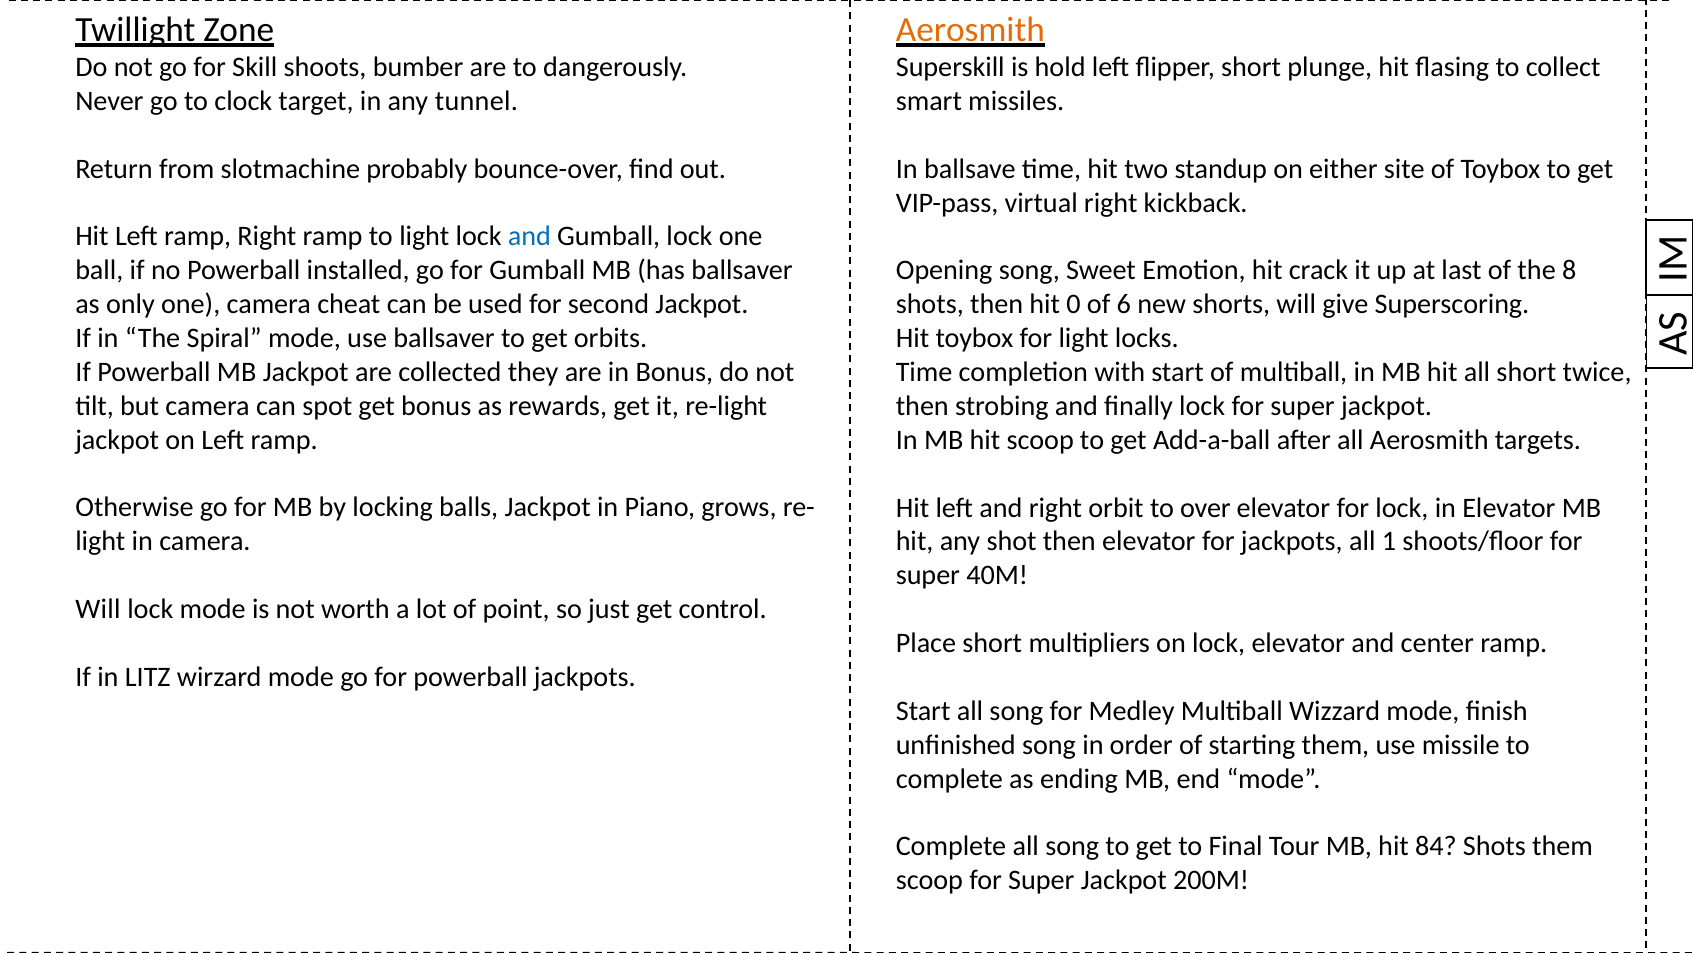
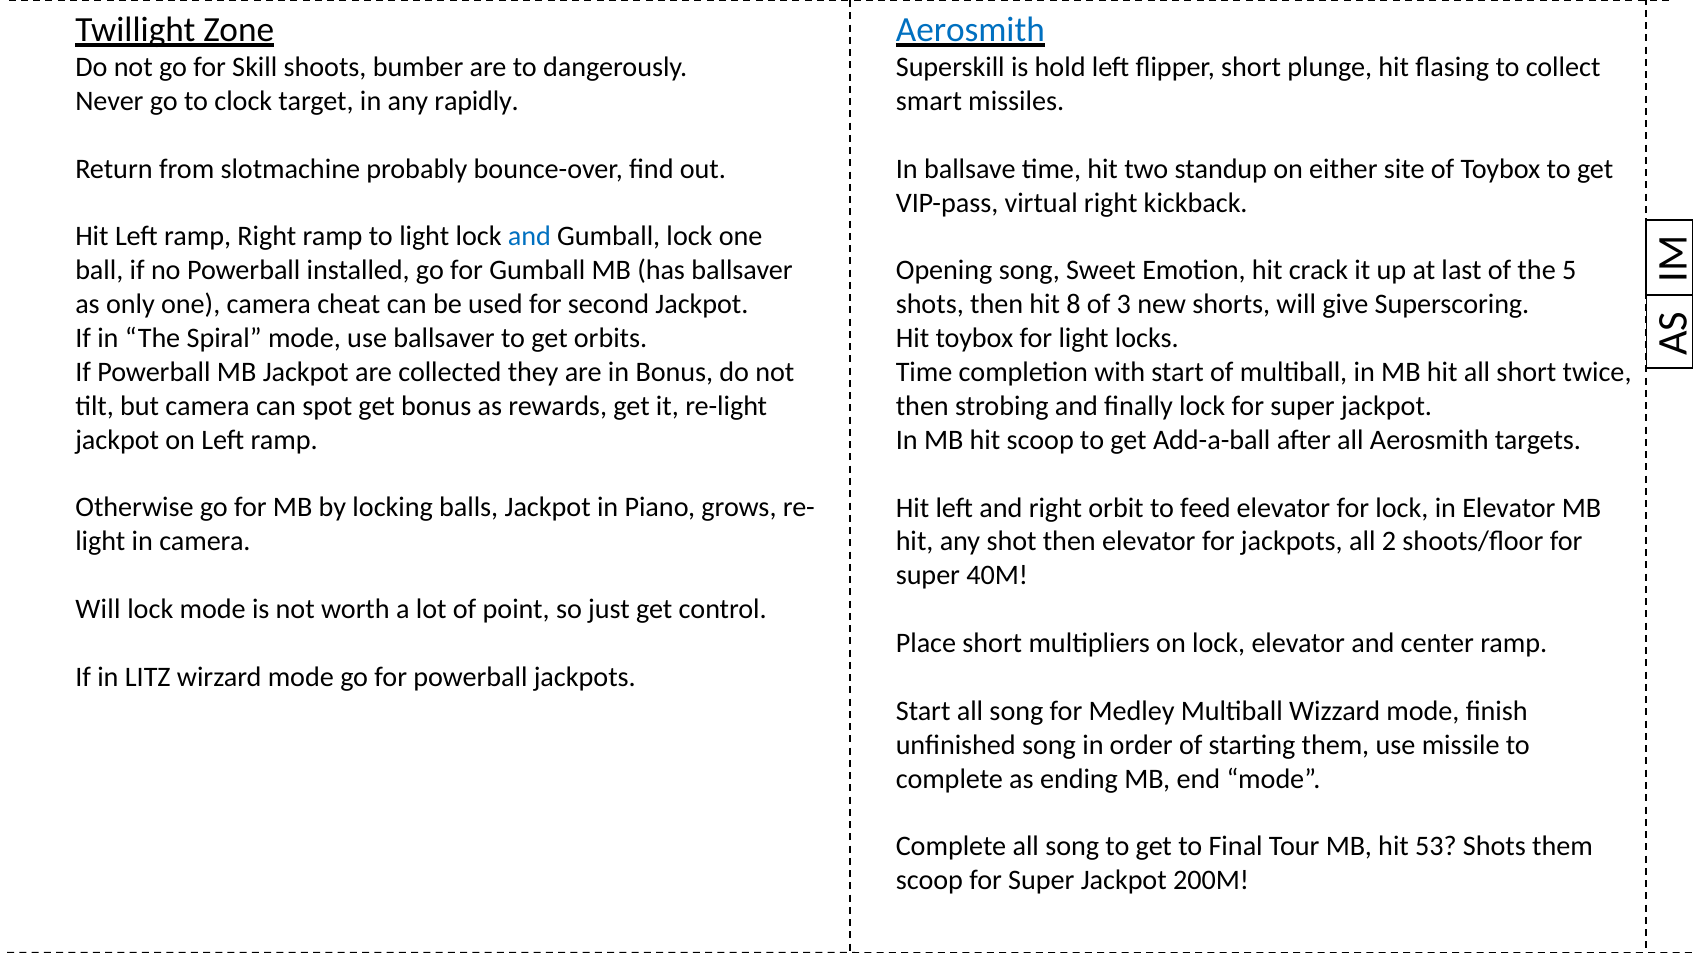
Aerosmith colour: orange -> blue (970, 30)
tunnel: tunnel -> rapidly (477, 101)
8: 8 -> 5 (1569, 270)
0: 0 -> 8 (1074, 304)
6: 6 -> 3 (1124, 304)
over: over -> feed (1205, 507)
1: 1 -> 2 (1389, 541)
84: 84 -> 53 (1436, 846)
